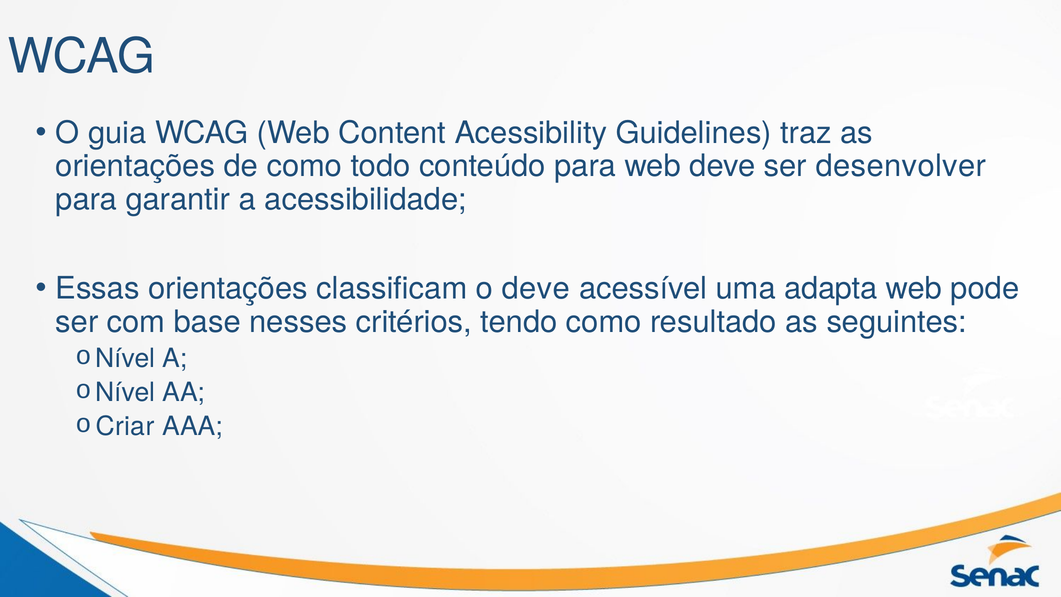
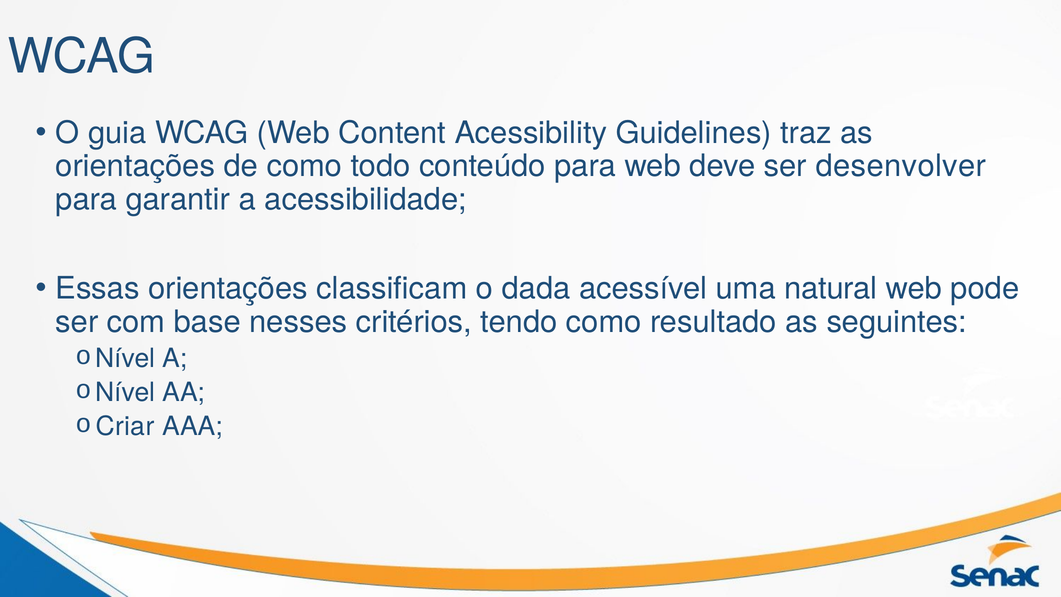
o deve: deve -> dada (536, 288)
adapta: adapta -> natural (831, 288)
